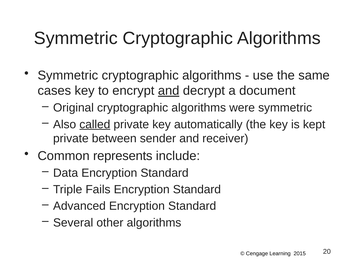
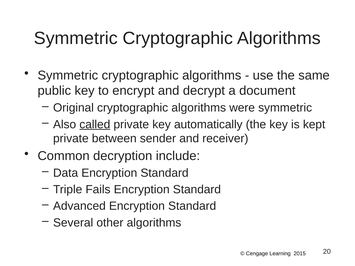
cases: cases -> public (54, 91)
and underline: present -> none (169, 91)
represents: represents -> decryption (123, 156)
